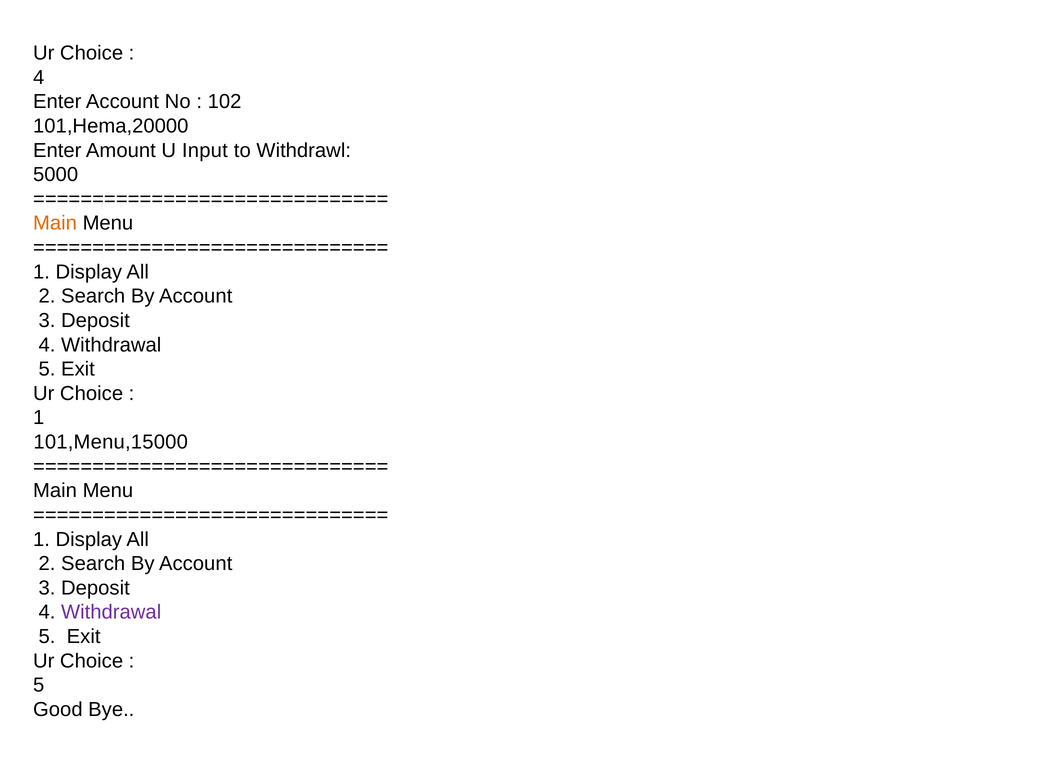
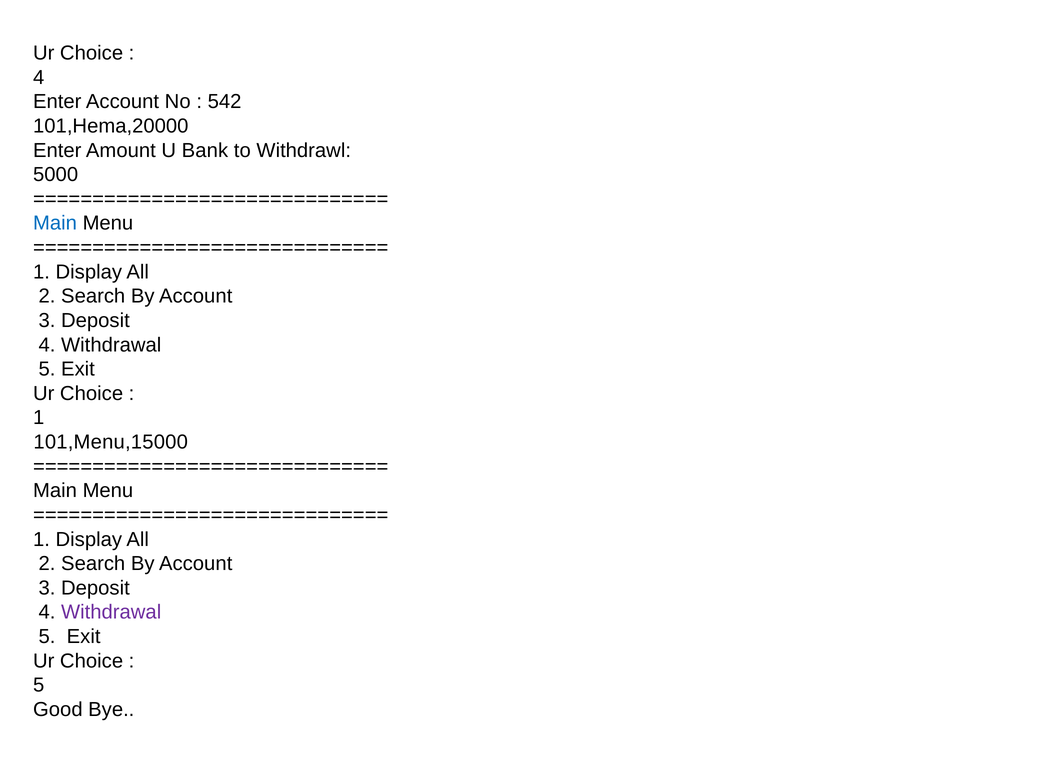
102: 102 -> 542 (225, 102)
Input: Input -> Bank (205, 150)
Main colour: orange -> blue (55, 223)
